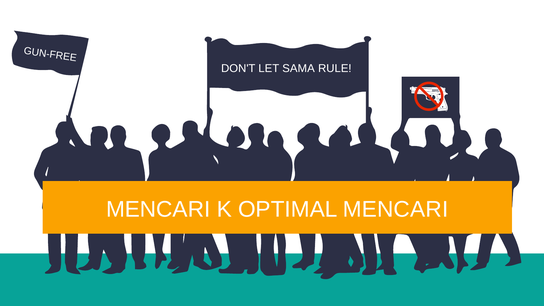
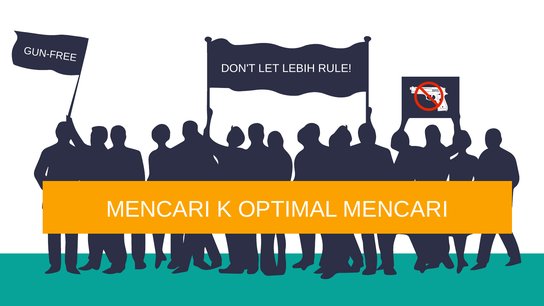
SAMA: SAMA -> LEBIH (299, 69)
